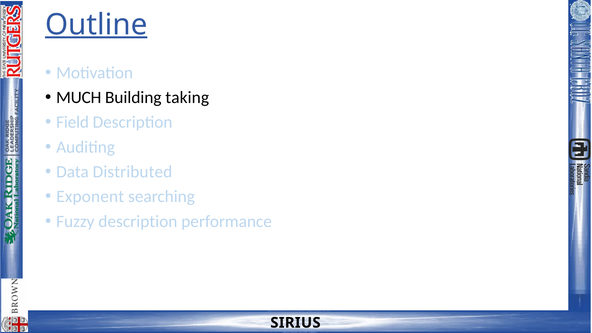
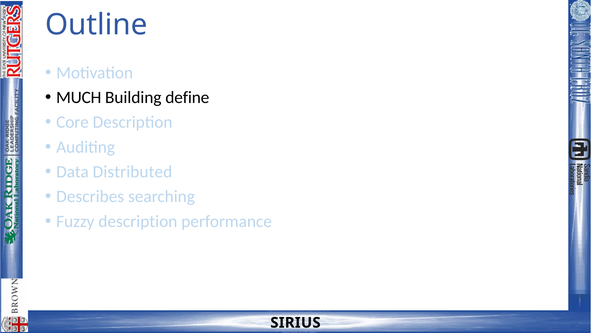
Outline underline: present -> none (96, 25)
taking: taking -> define (187, 97)
Field: Field -> Core (73, 122)
Exponent: Exponent -> Describes (90, 197)
